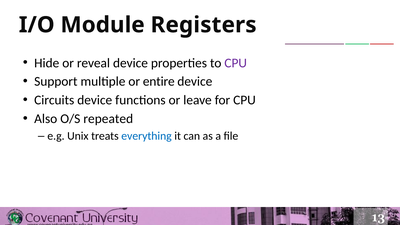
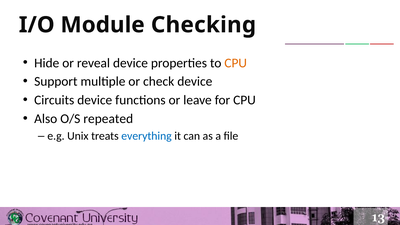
Registers: Registers -> Checking (204, 25)
CPU colour: purple -> orange (236, 63)
entire: entire -> check (159, 82)
